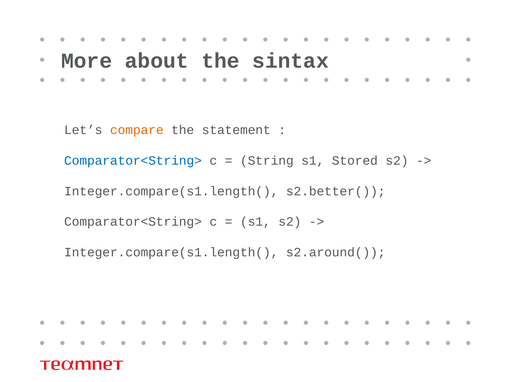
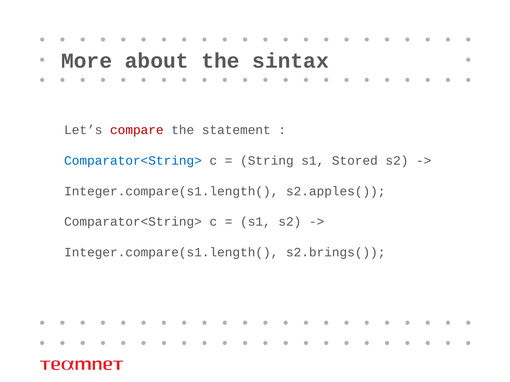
compare colour: orange -> red (137, 130)
s2.better(: s2.better( -> s2.apples( (336, 191)
s2.around(: s2.around( -> s2.brings( (336, 253)
